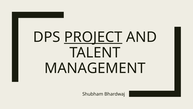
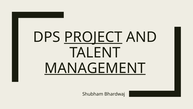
MANAGEMENT underline: none -> present (95, 68)
